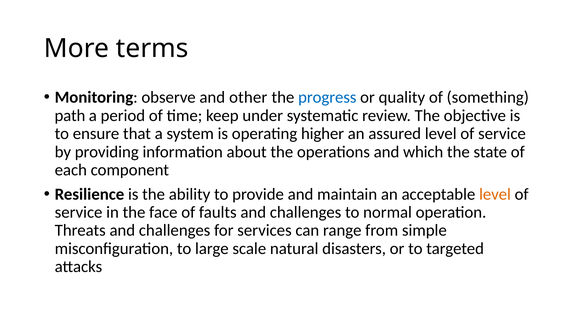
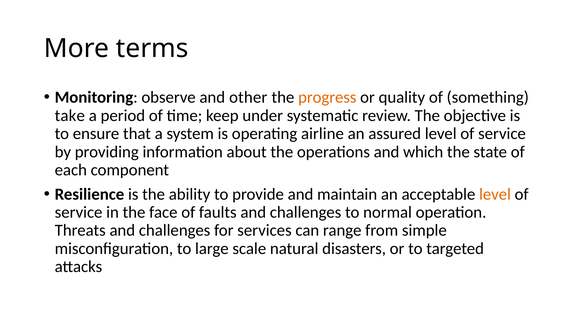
progress colour: blue -> orange (327, 97)
path: path -> take (70, 116)
higher: higher -> airline (322, 134)
